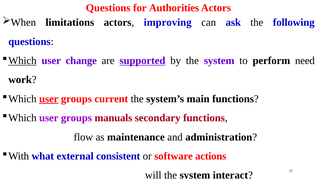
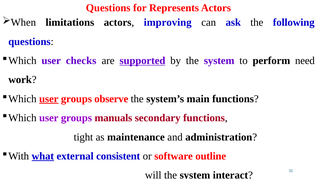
Authorities: Authorities -> Represents (174, 8)
Which underline: present -> none (22, 60)
change: change -> checks (81, 60)
current: current -> observe (111, 98)
flow: flow -> tight (83, 136)
what underline: none -> present (43, 156)
actions: actions -> outline (211, 156)
